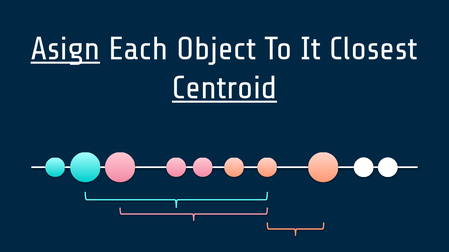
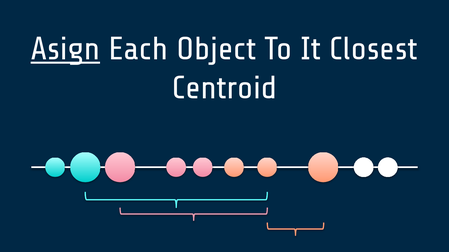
Centroid underline: present -> none (225, 88)
